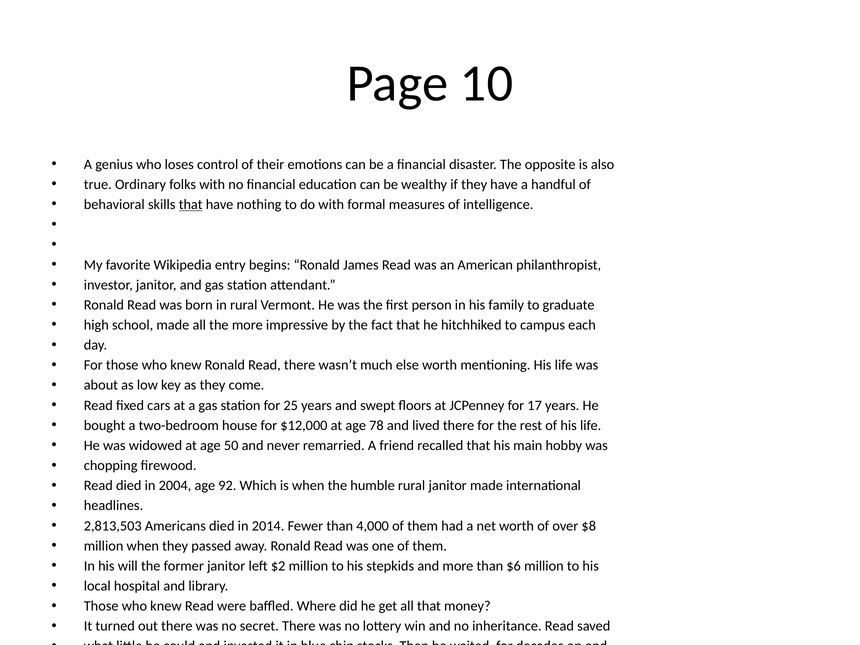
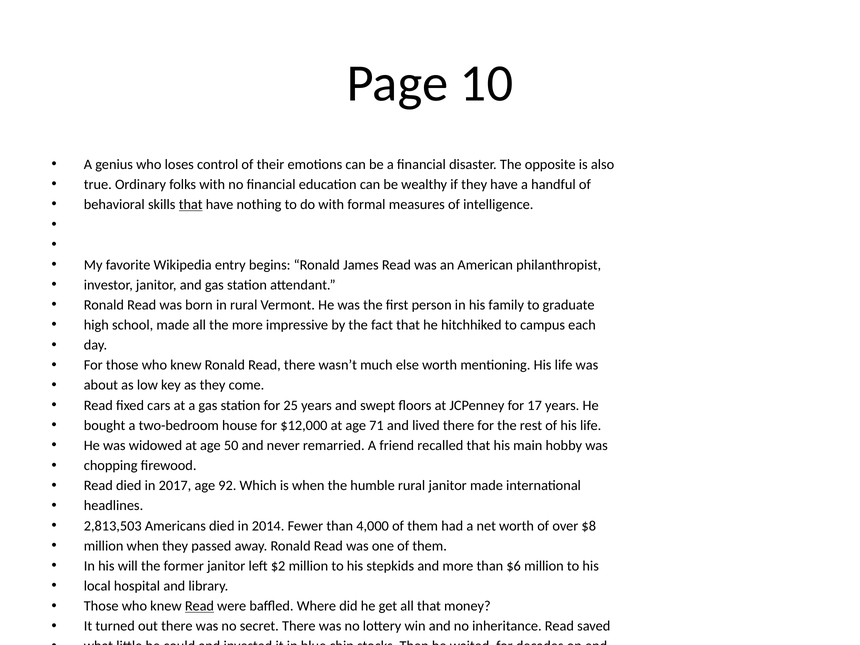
78: 78 -> 71 (376, 425)
2004: 2004 -> 2017 (175, 486)
Read underline: none -> present (199, 606)
